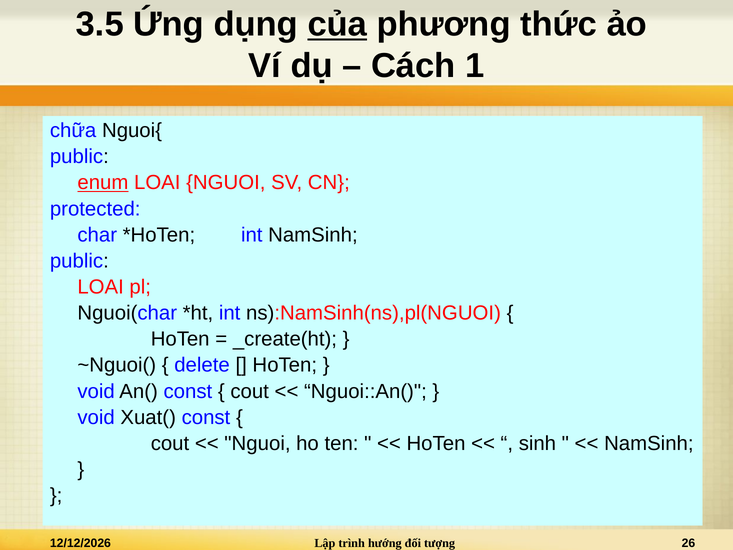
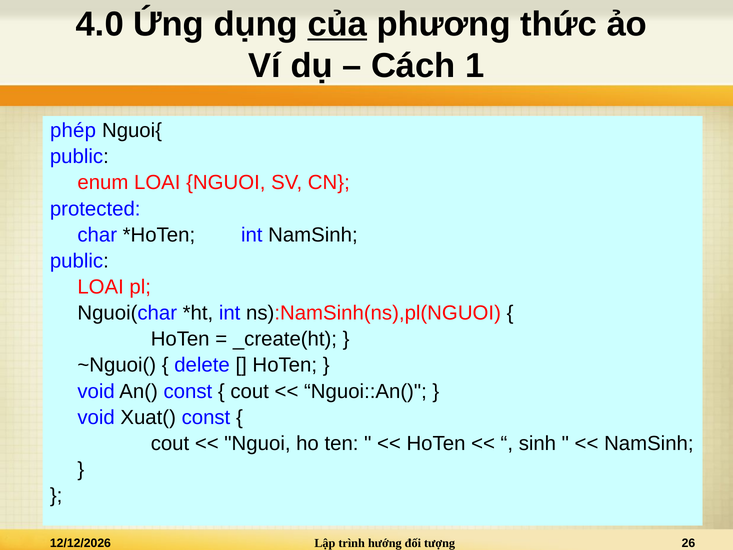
3.5: 3.5 -> 4.0 (100, 24)
chữa: chữa -> phép (73, 131)
enum underline: present -> none (103, 183)
